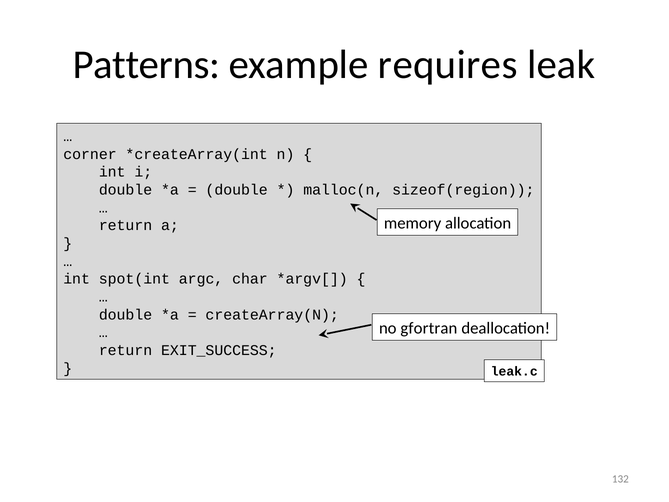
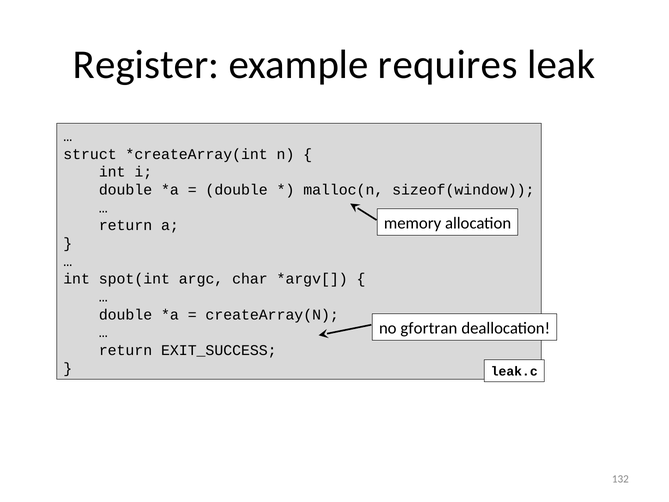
Patterns: Patterns -> Register (146, 65)
corner: corner -> struct (90, 154)
sizeof(region: sizeof(region -> sizeof(window (463, 190)
